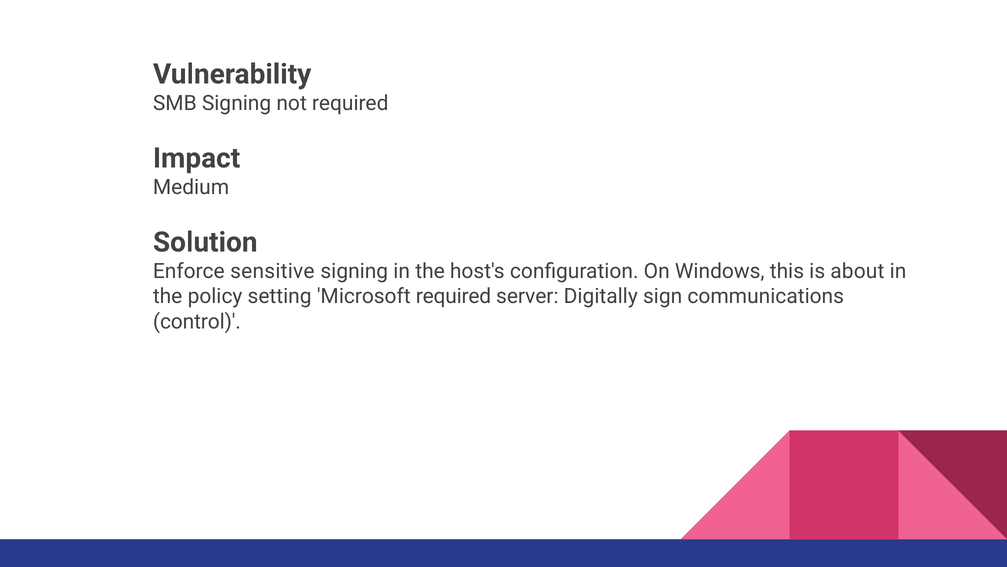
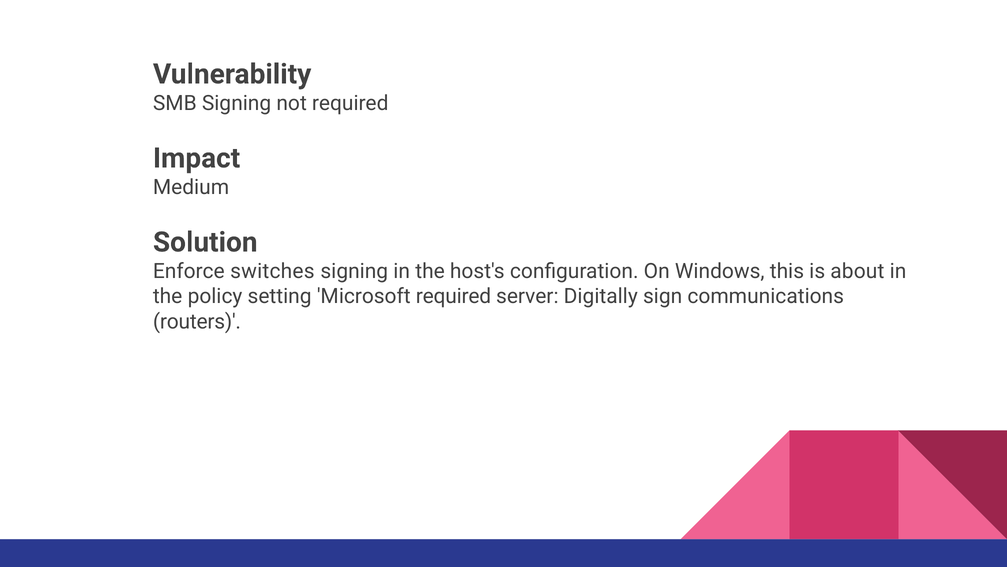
sensitive: sensitive -> switches (272, 271)
control: control -> routers (197, 321)
